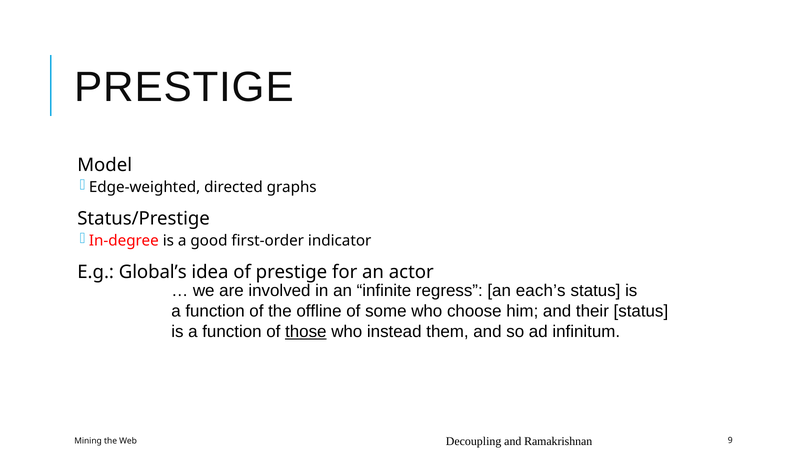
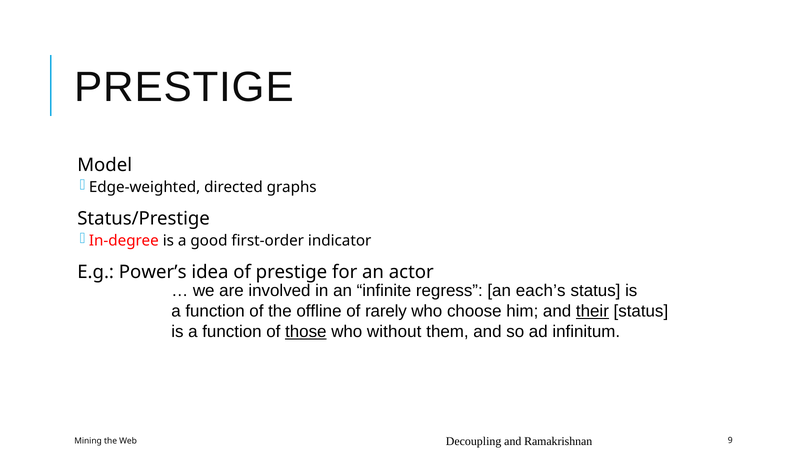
Global’s: Global’s -> Power’s (153, 272)
some: some -> rarely (386, 311)
their underline: none -> present (592, 311)
instead: instead -> without (394, 331)
